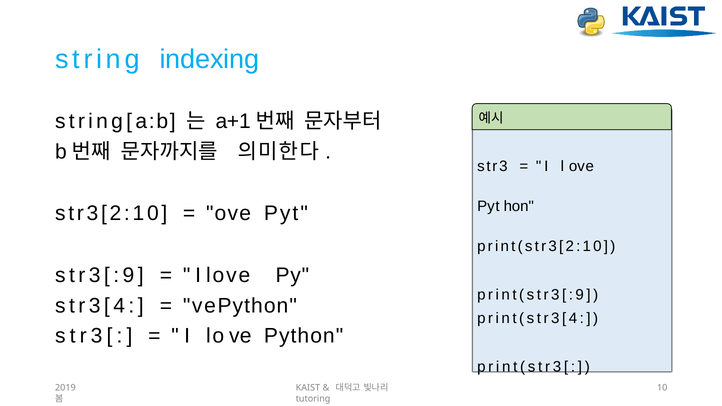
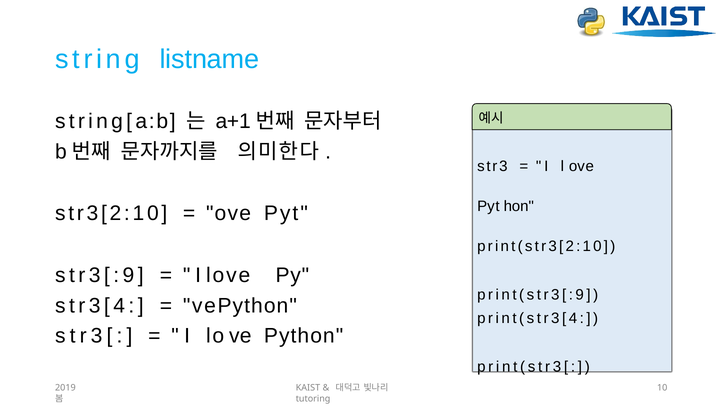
indexing: indexing -> listname (209, 60)
